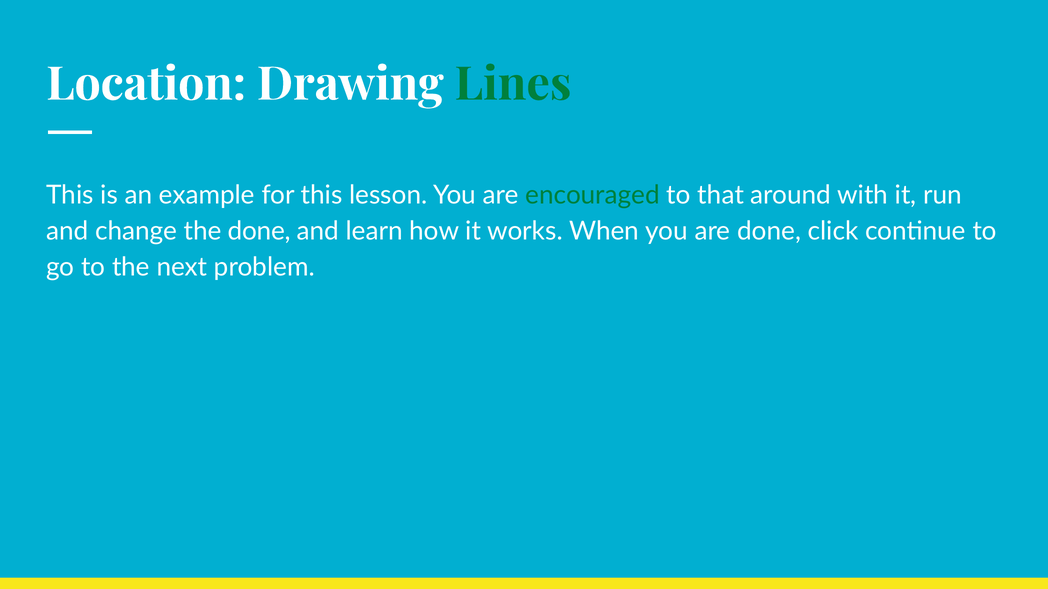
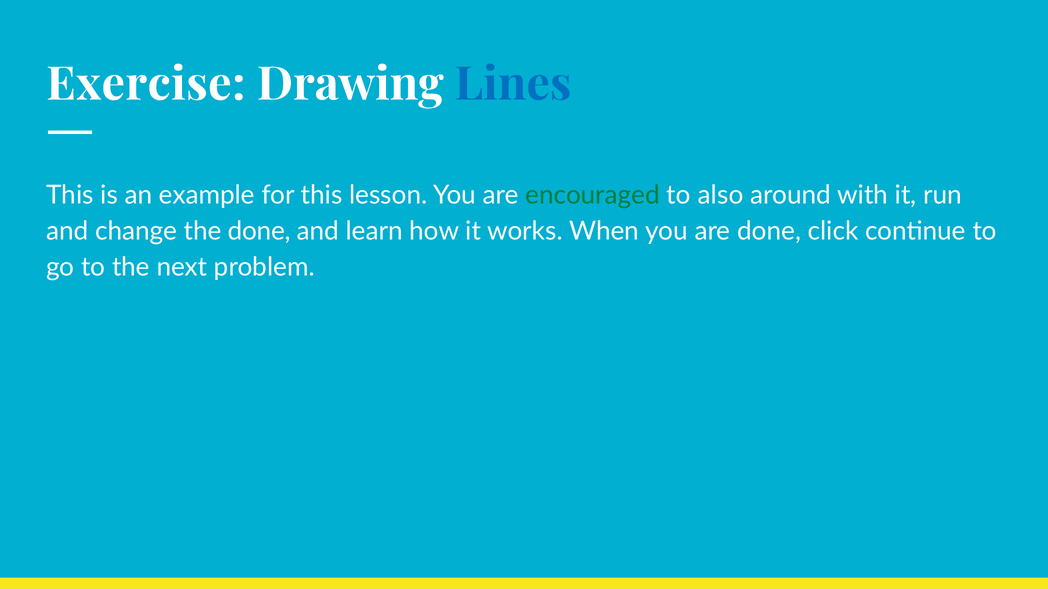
Location: Location -> Exercise (146, 84)
Lines colour: green -> blue (513, 84)
that: that -> also (721, 195)
